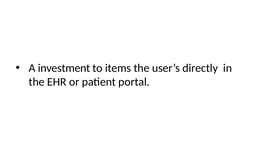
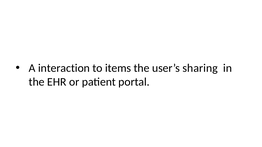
investment: investment -> interaction (64, 68)
directly: directly -> sharing (200, 68)
